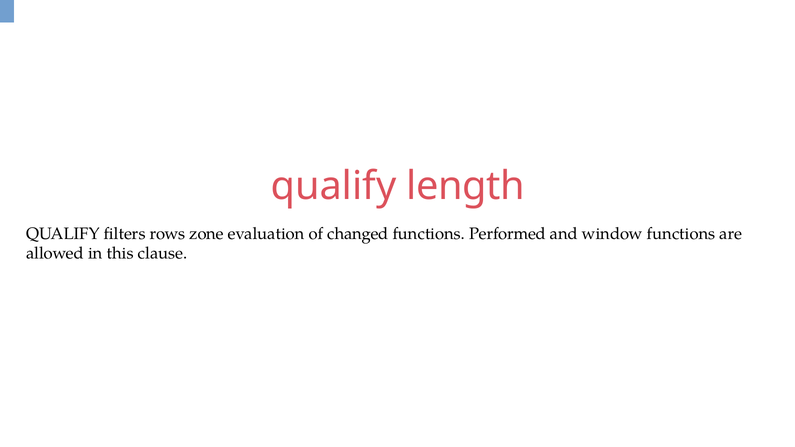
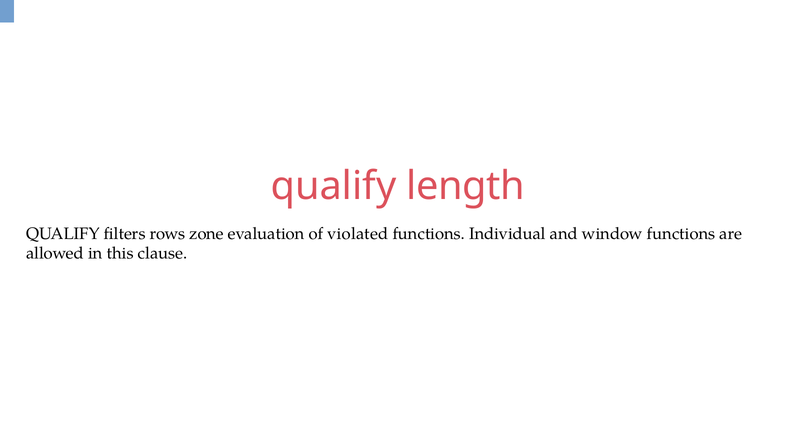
changed: changed -> violated (358, 234)
Performed: Performed -> Individual (507, 234)
